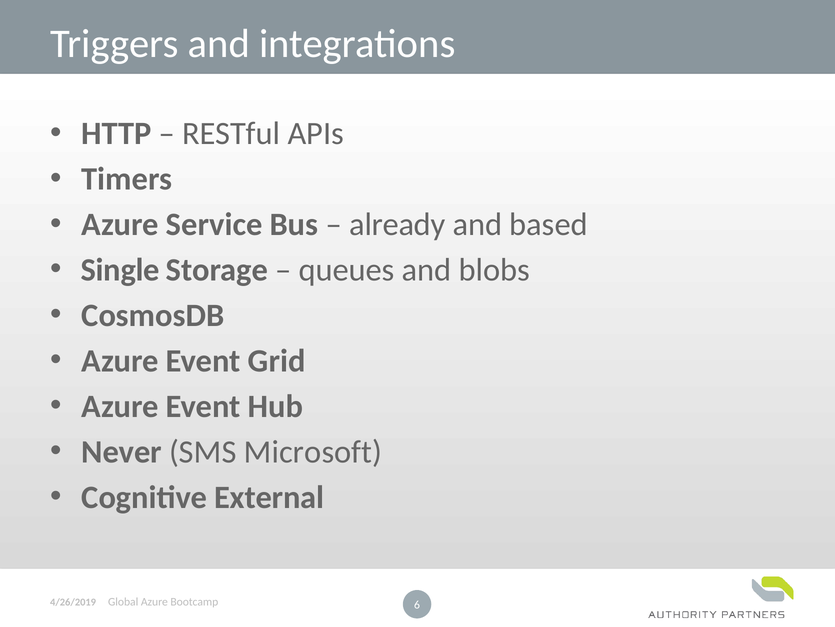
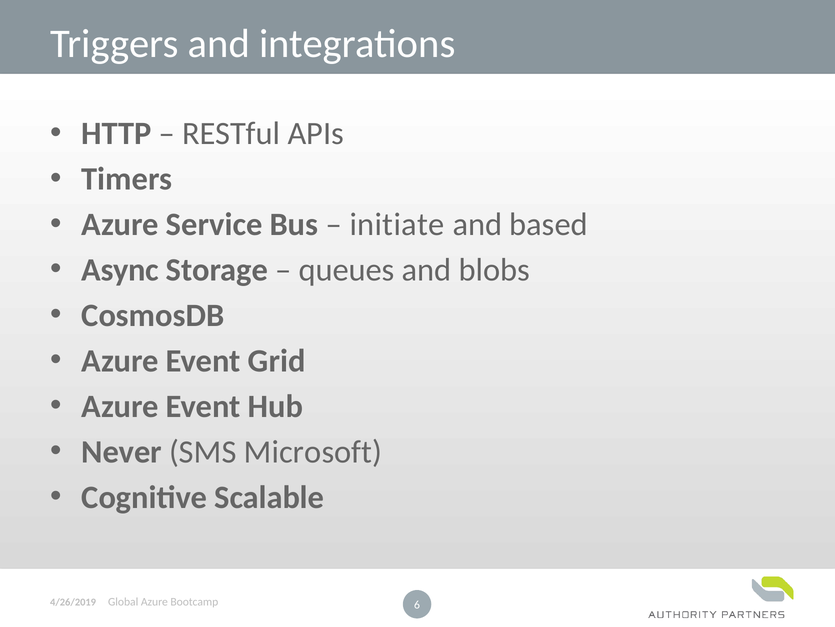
already: already -> initiate (397, 224)
Single: Single -> Async (120, 270)
External: External -> Scalable (269, 497)
